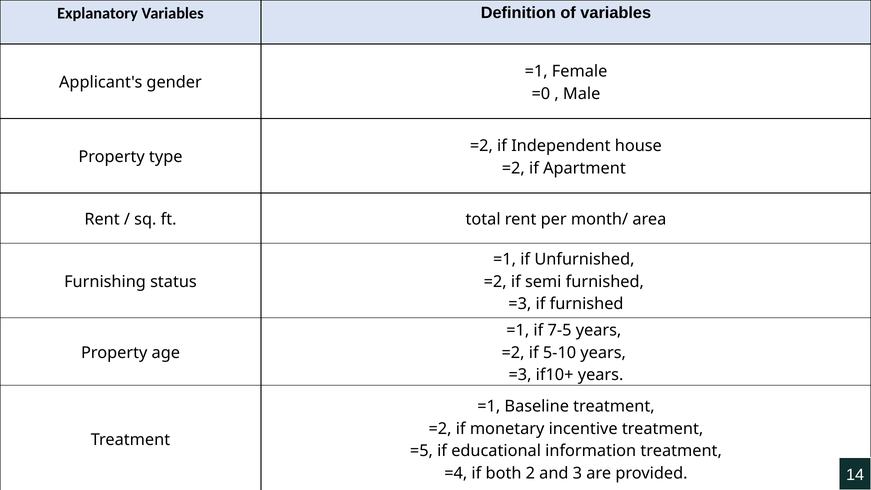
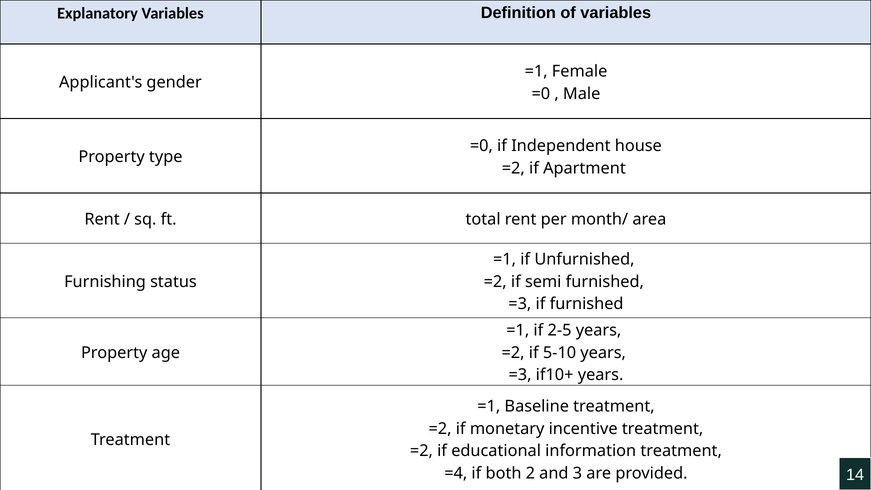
=2: =2 -> =0 (481, 146)
7-5: 7-5 -> 2-5 (560, 330)
=5: =5 -> =2 (421, 451)
